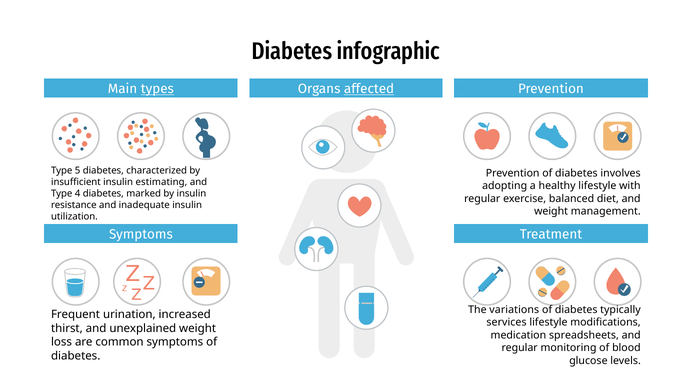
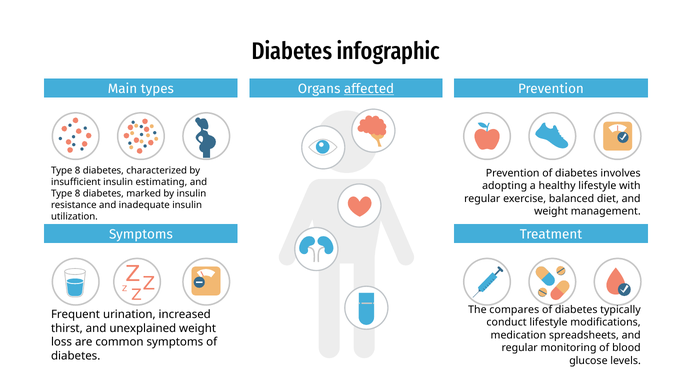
types underline: present -> none (157, 89)
5: 5 -> 8 (78, 170)
4: 4 -> 8 (78, 194)
variations: variations -> compares (514, 310)
services: services -> conduct (507, 323)
